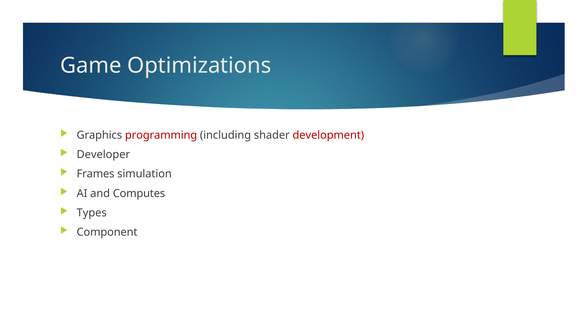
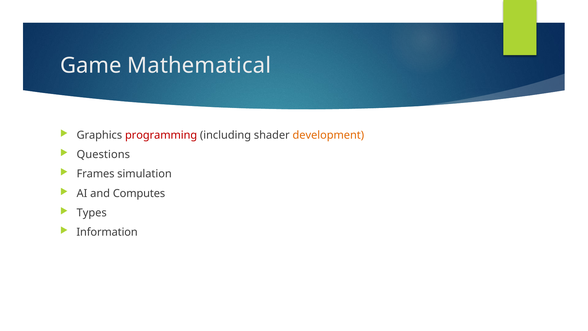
Optimizations: Optimizations -> Mathematical (199, 66)
development colour: red -> orange (328, 135)
Developer: Developer -> Questions (103, 155)
Component: Component -> Information (107, 232)
